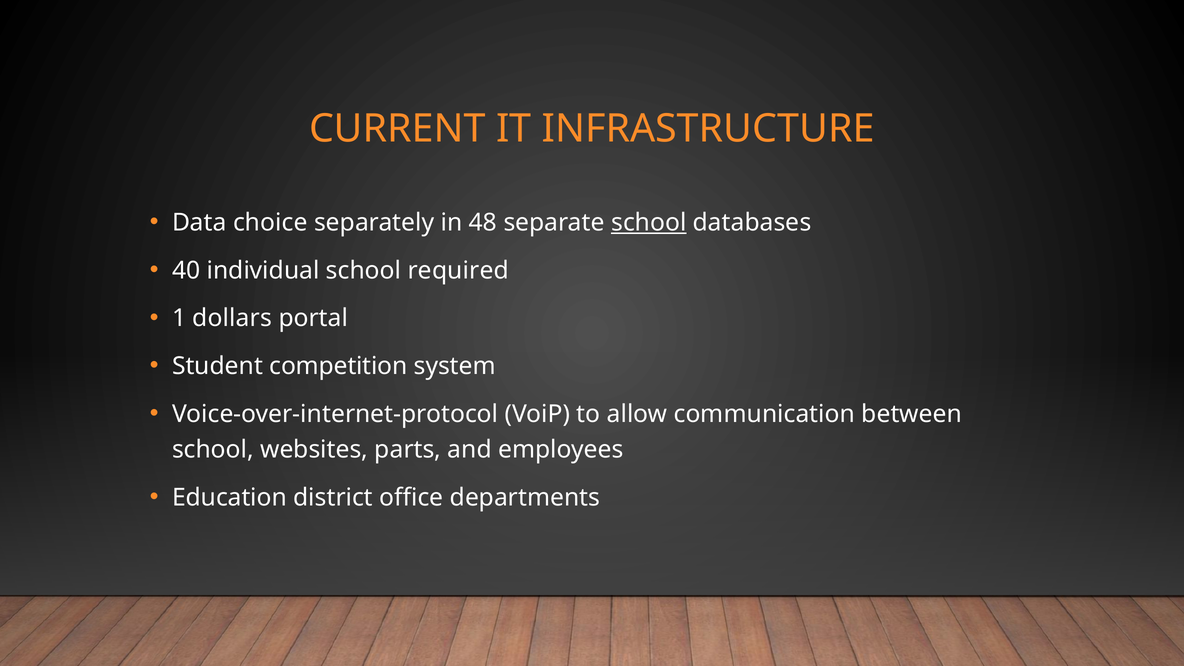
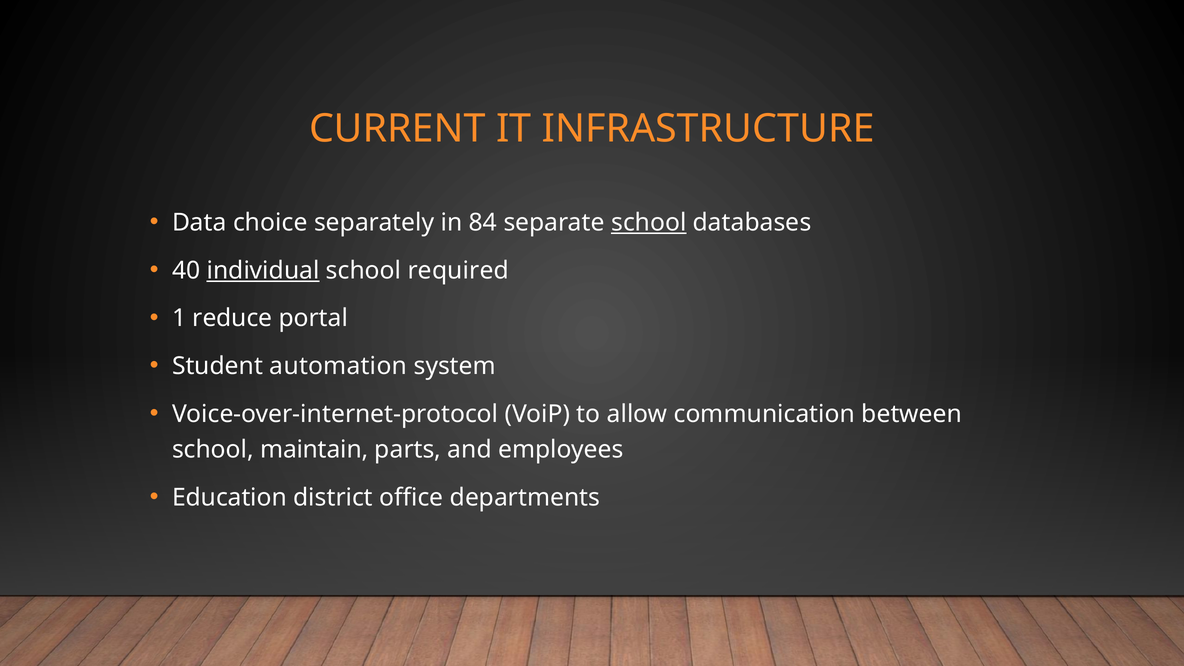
48: 48 -> 84 (483, 223)
individual underline: none -> present (263, 270)
dollars: dollars -> reduce (232, 318)
competition: competition -> automation (338, 366)
websites: websites -> maintain (314, 450)
